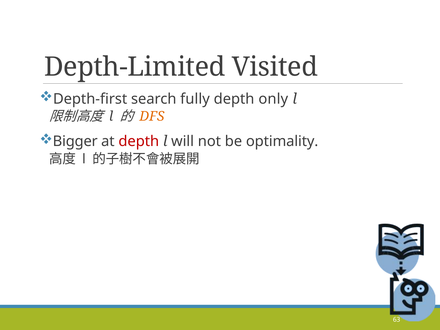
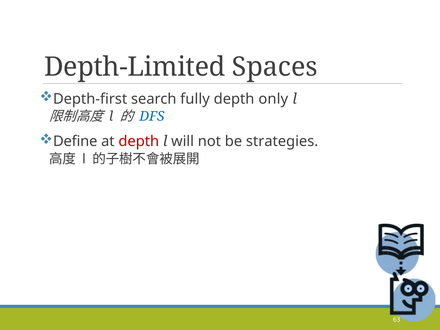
Visited: Visited -> Spaces (275, 67)
DFS colour: orange -> blue (152, 116)
Bigger: Bigger -> Define (75, 141)
optimality: optimality -> strategies (282, 141)
